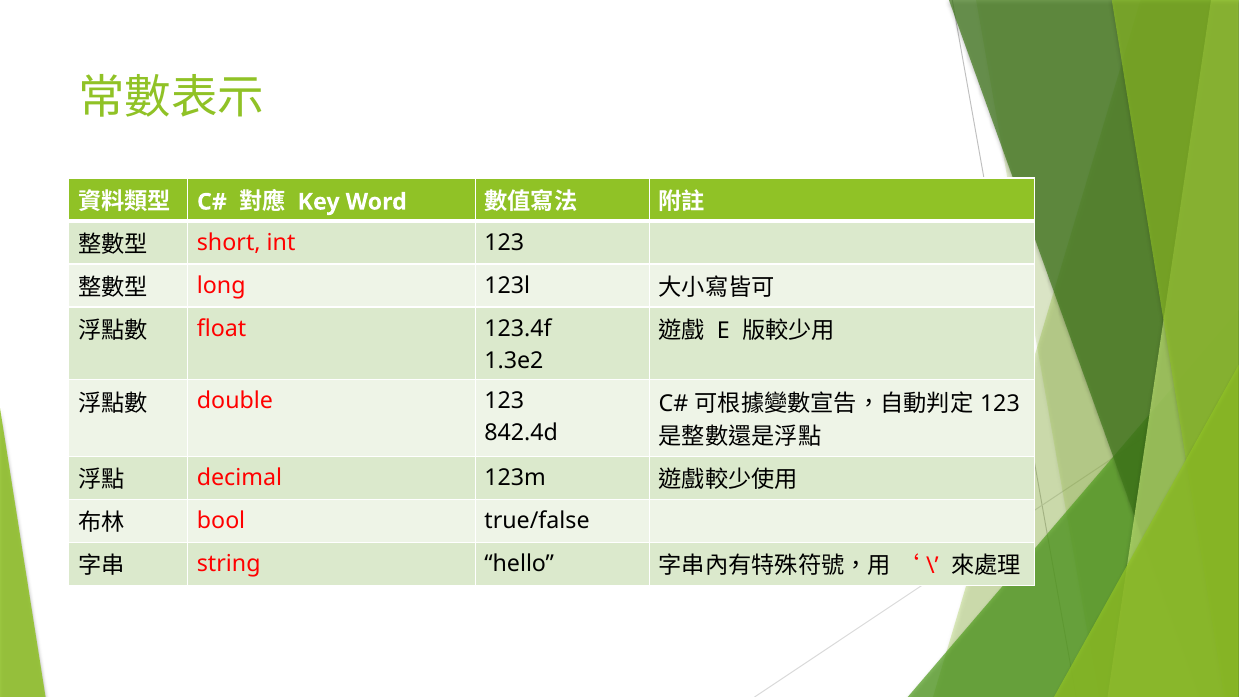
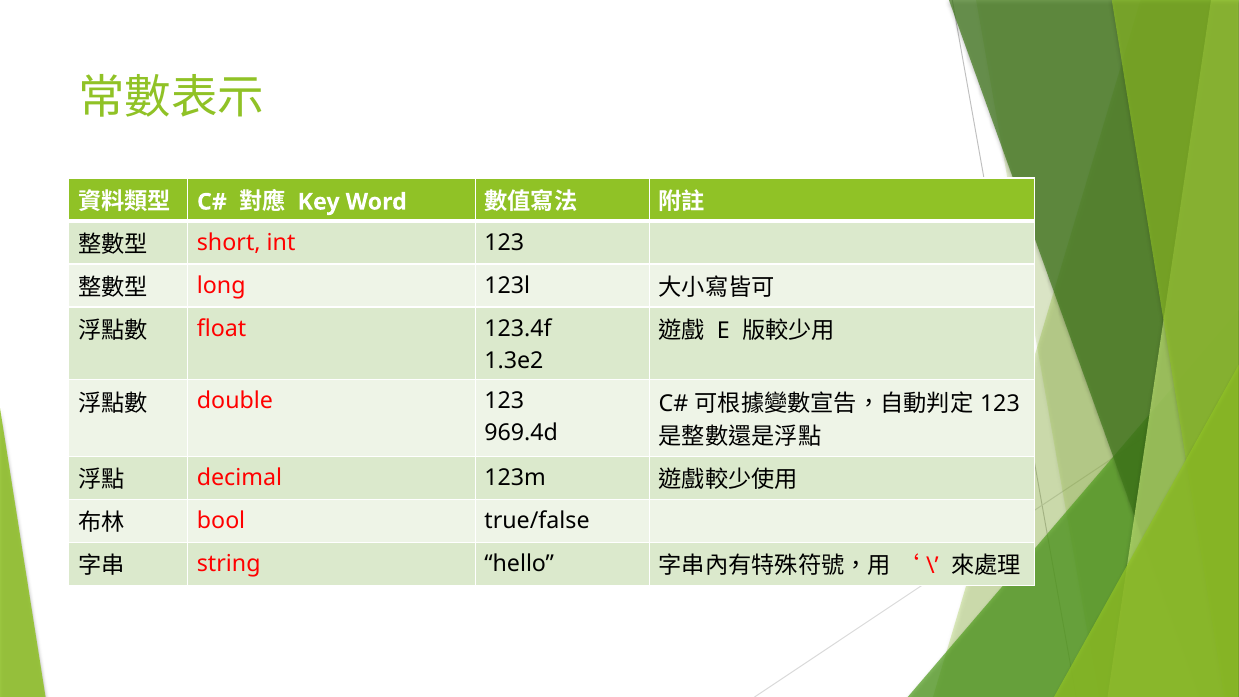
842.4d: 842.4d -> 969.4d (521, 433)
